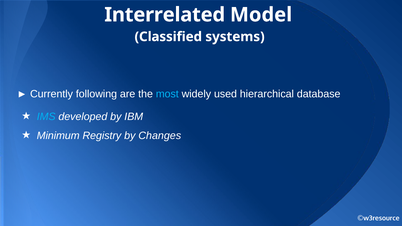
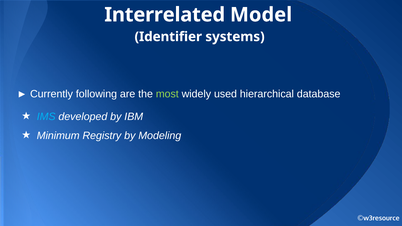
Classified: Classified -> Identifier (168, 37)
most colour: light blue -> light green (167, 94)
Changes: Changes -> Modeling (160, 136)
